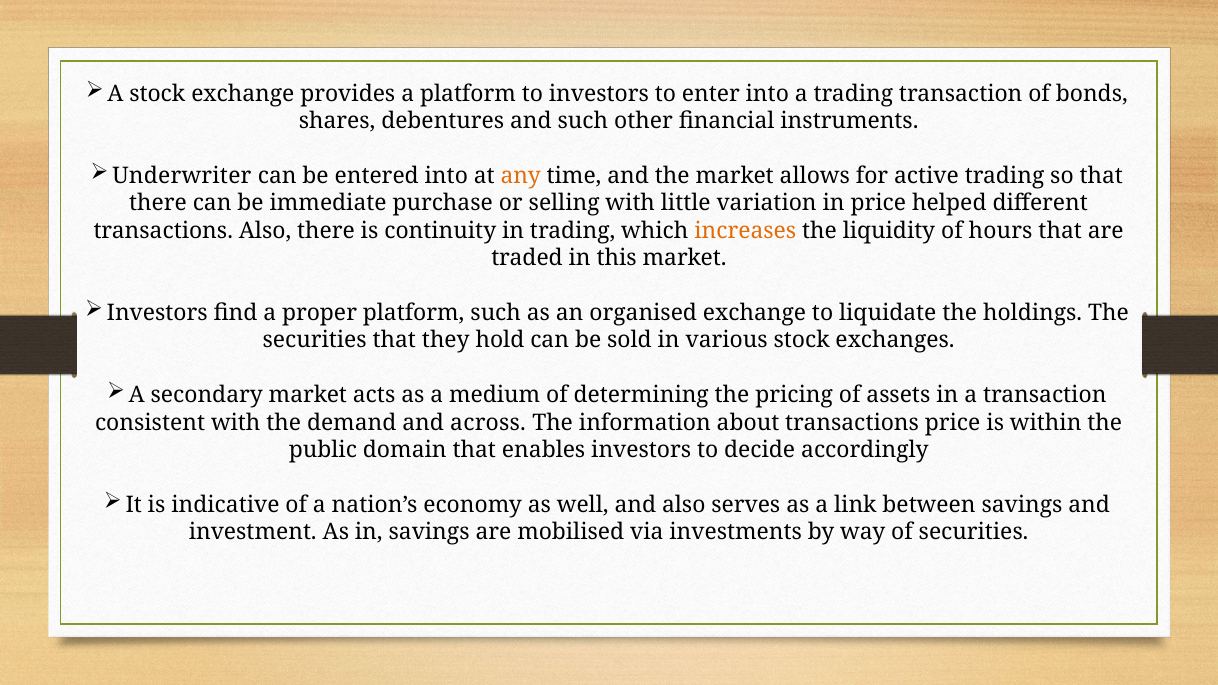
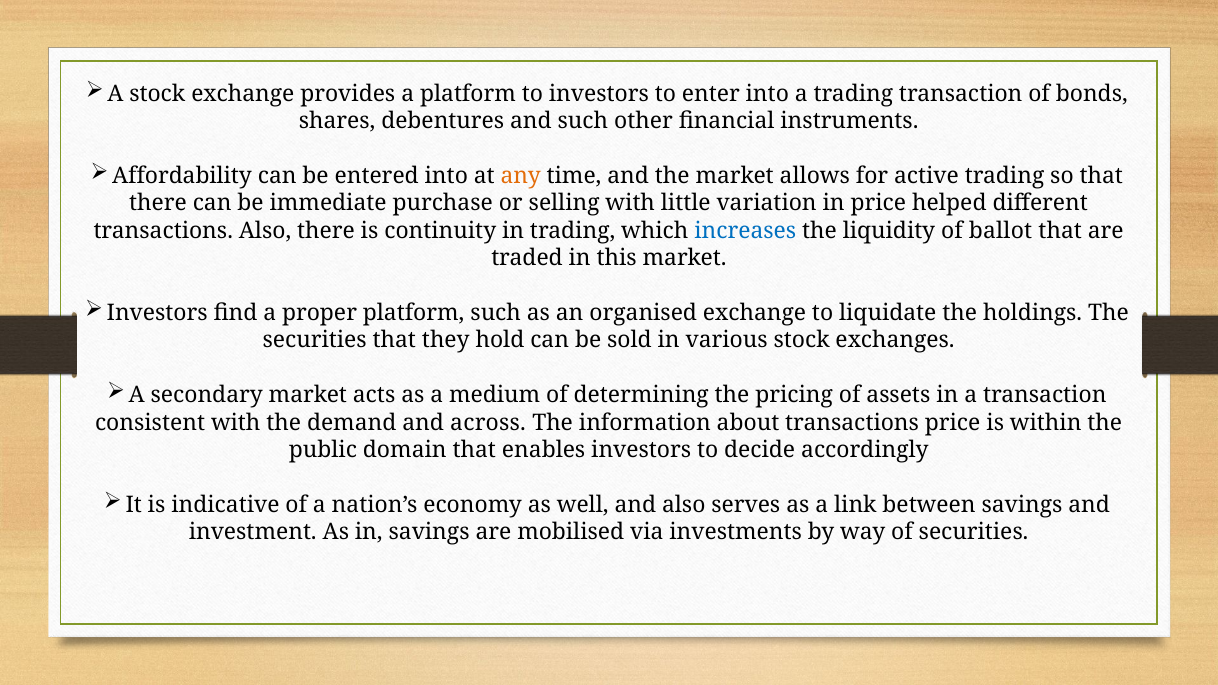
Underwriter: Underwriter -> Affordability (182, 176)
increases colour: orange -> blue (745, 231)
hours: hours -> ballot (1001, 231)
